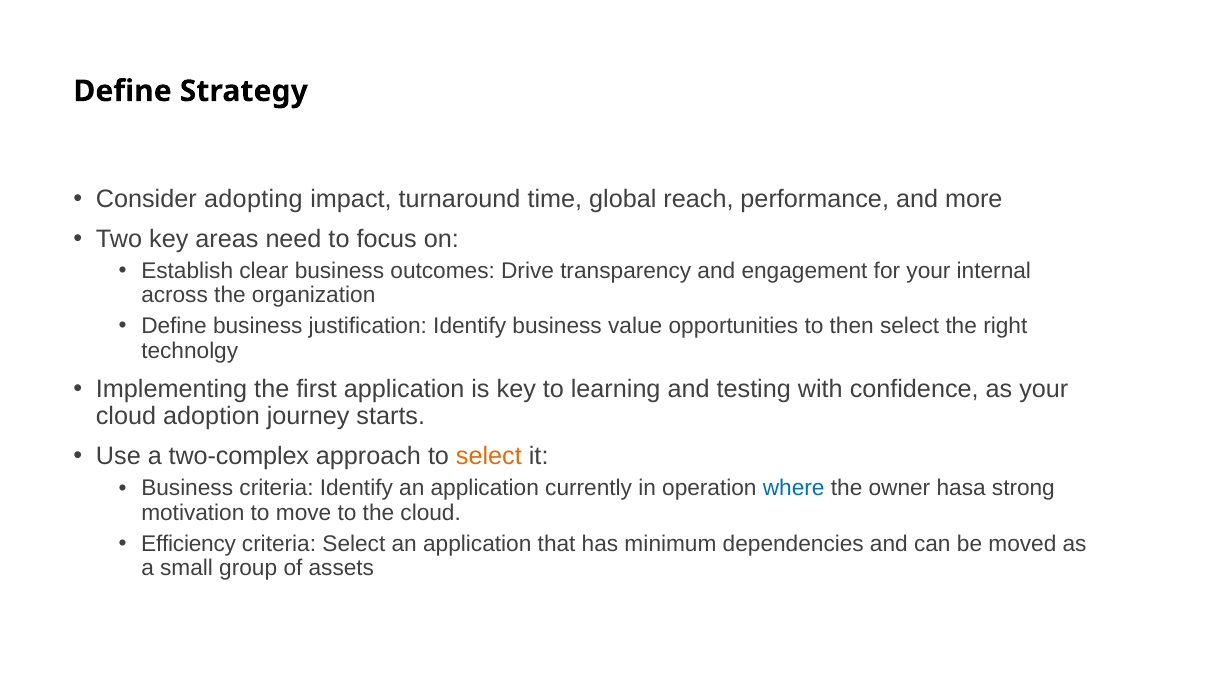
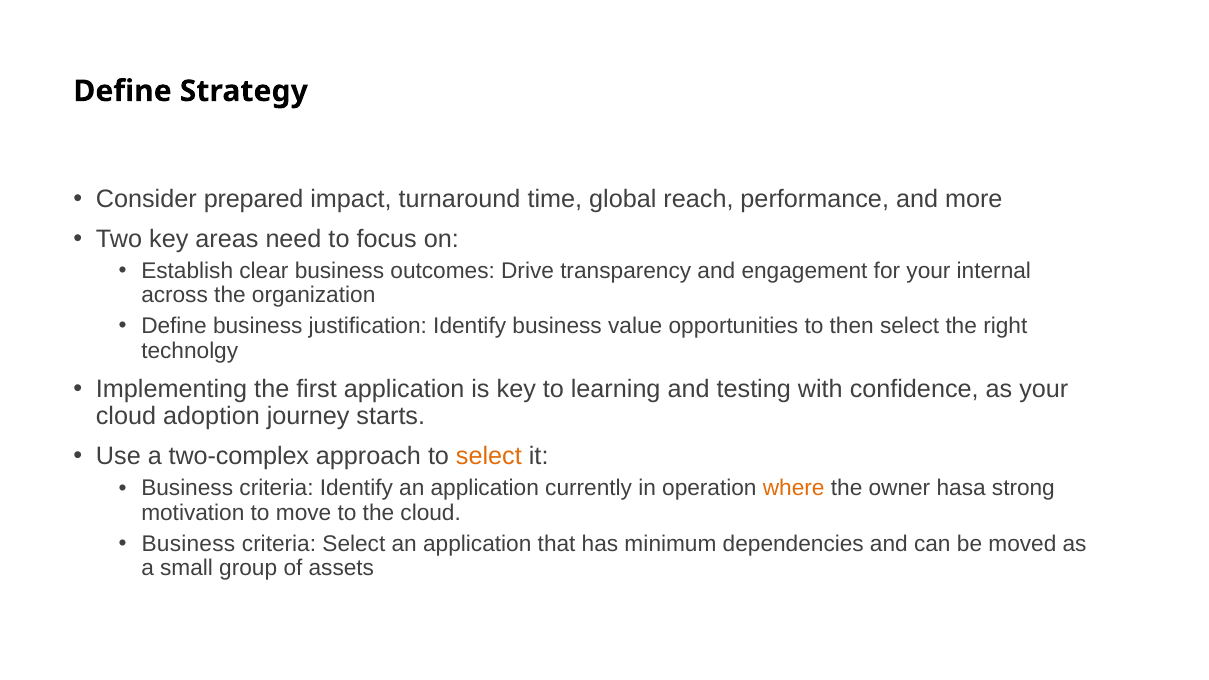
adopting: adopting -> prepared (254, 199)
where colour: blue -> orange (794, 488)
Efficiency: Efficiency -> Business (188, 544)
